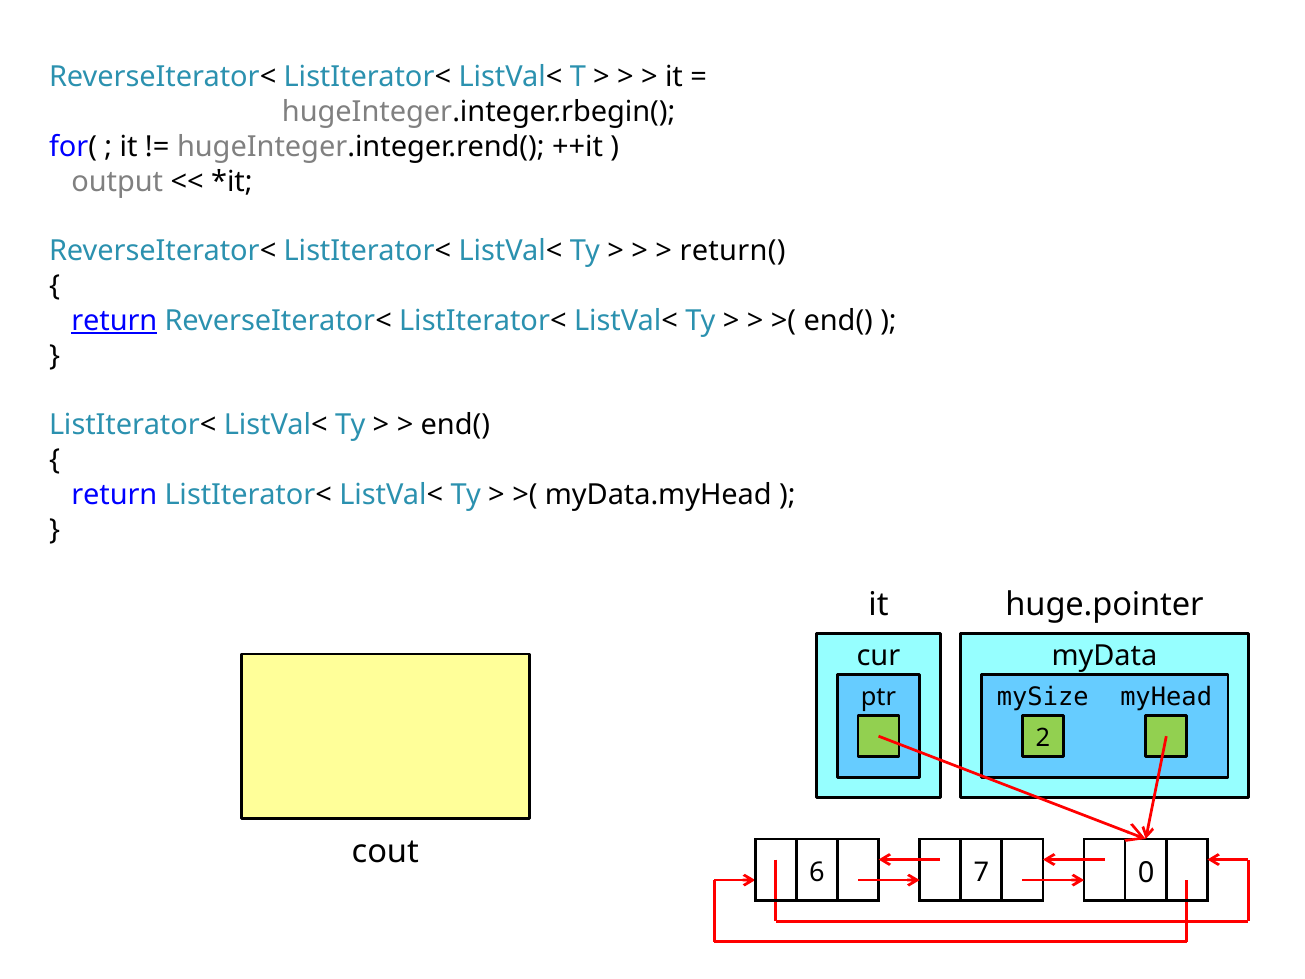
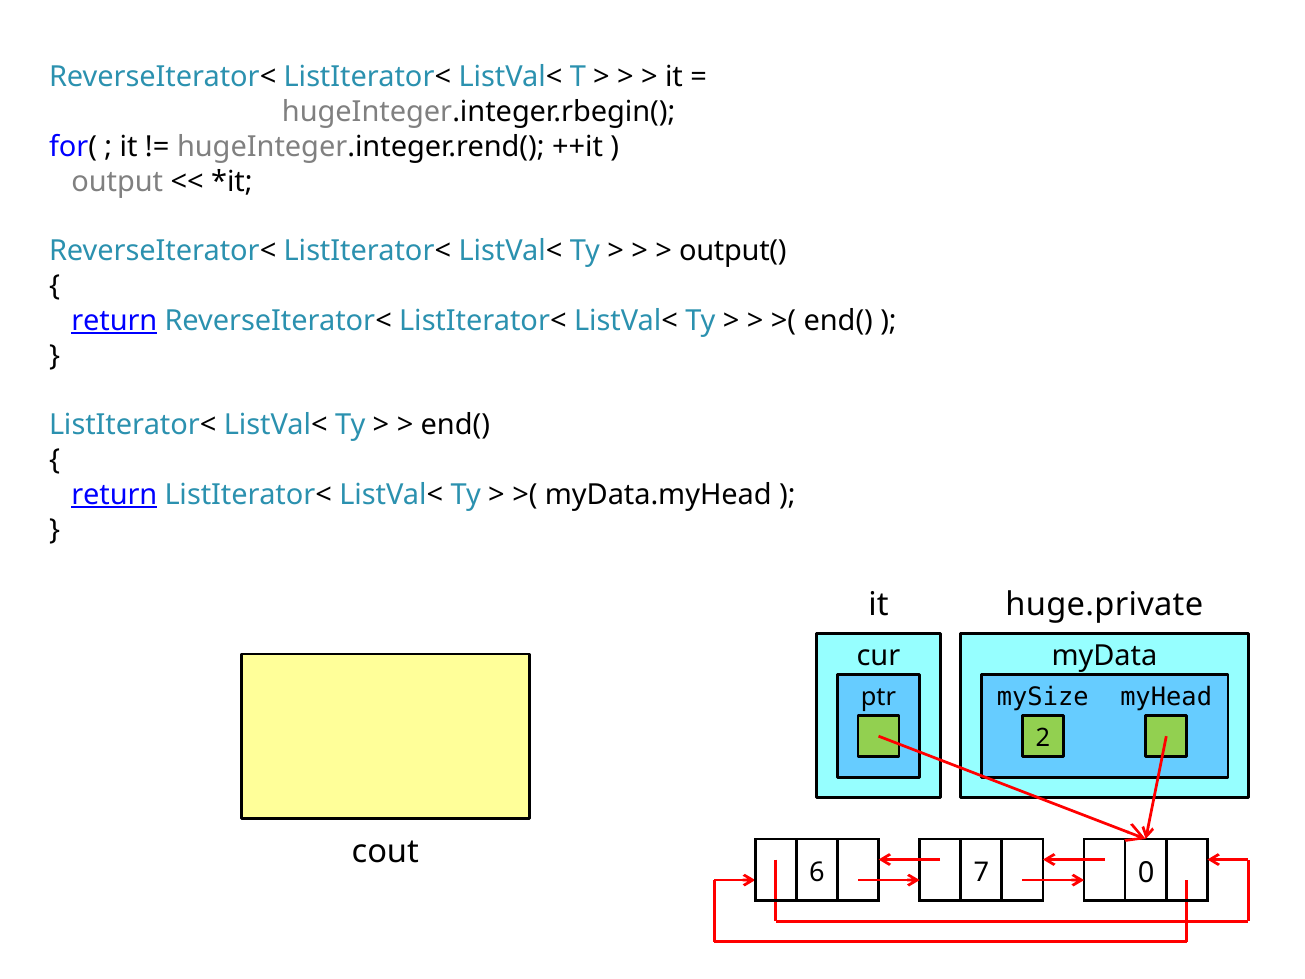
return(: return( -> output( (733, 251)
return underline: none -> present (114, 495)
huge.pointer: huge.pointer -> huge.private (1104, 605)
